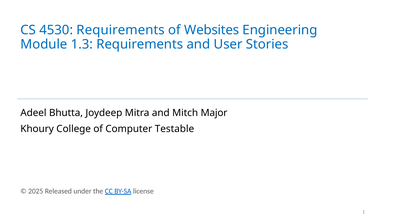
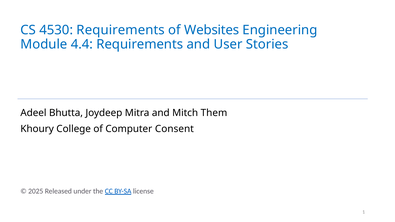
1.3: 1.3 -> 4.4 (82, 44)
Major: Major -> Them (214, 113)
Testable: Testable -> Consent (174, 129)
